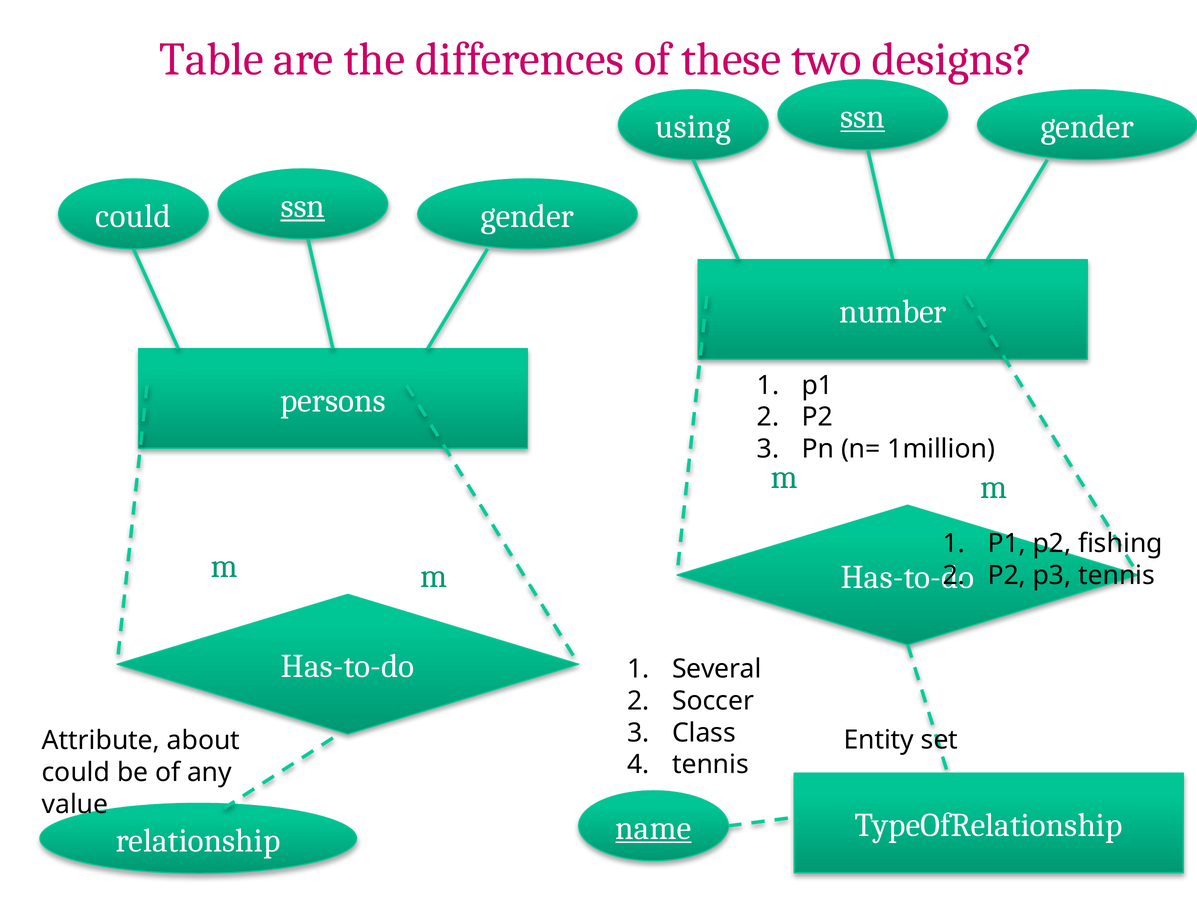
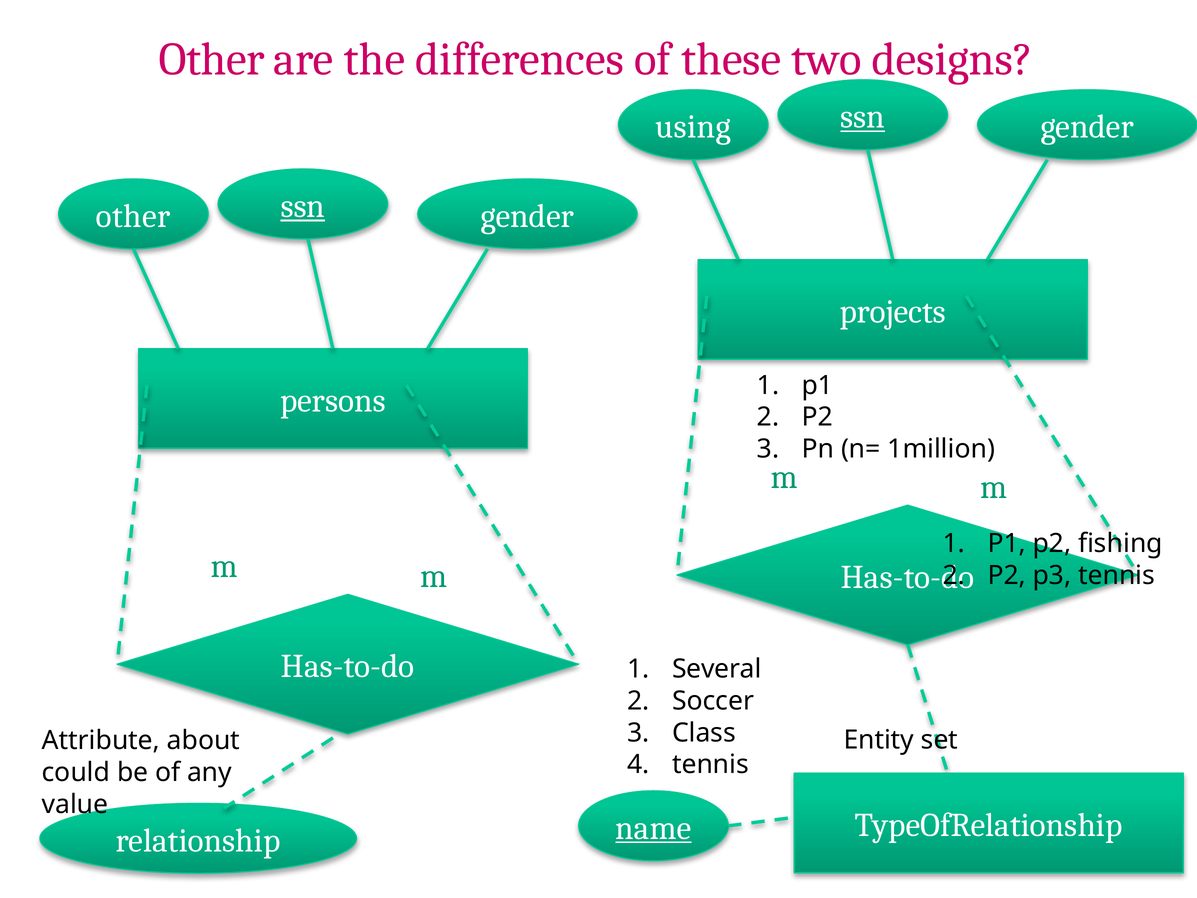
Table: Table -> Other (212, 59)
could: could -> other (133, 216)
number: number -> projects (893, 312)
